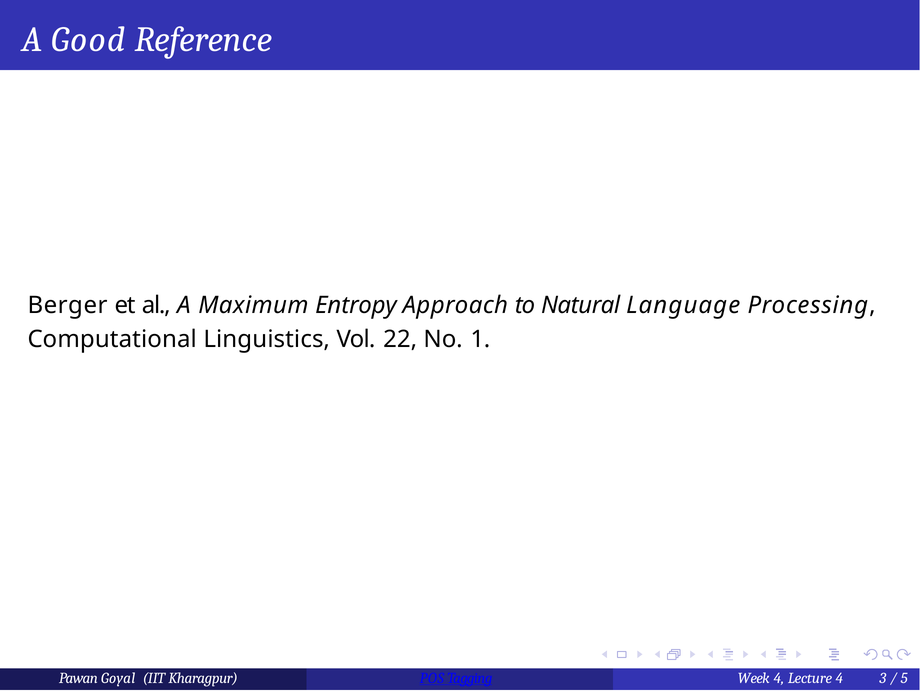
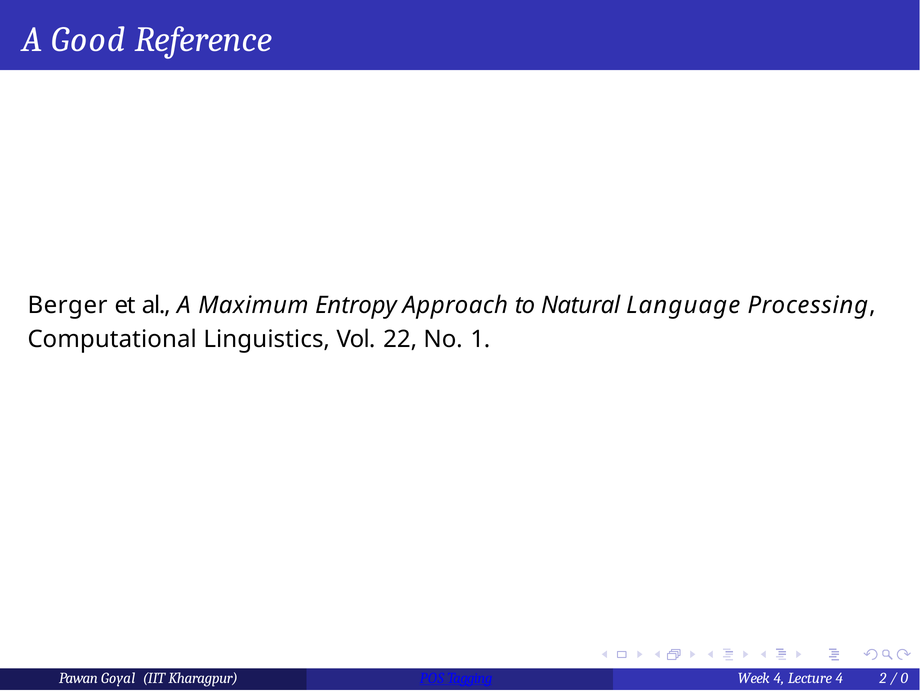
3: 3 -> 2 (883, 678)
5: 5 -> 0 (904, 678)
